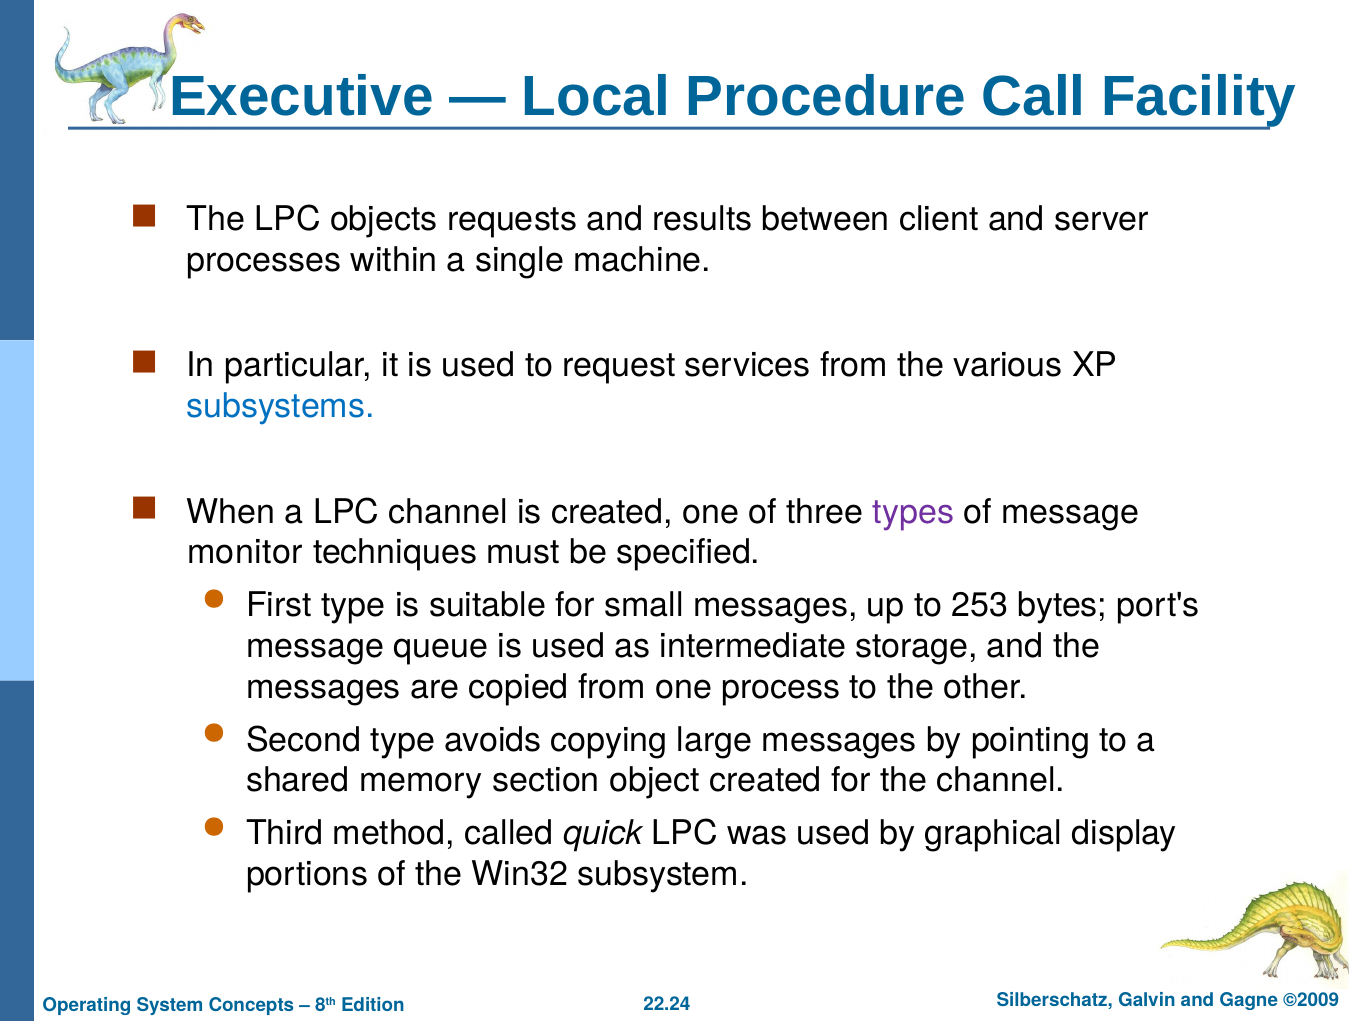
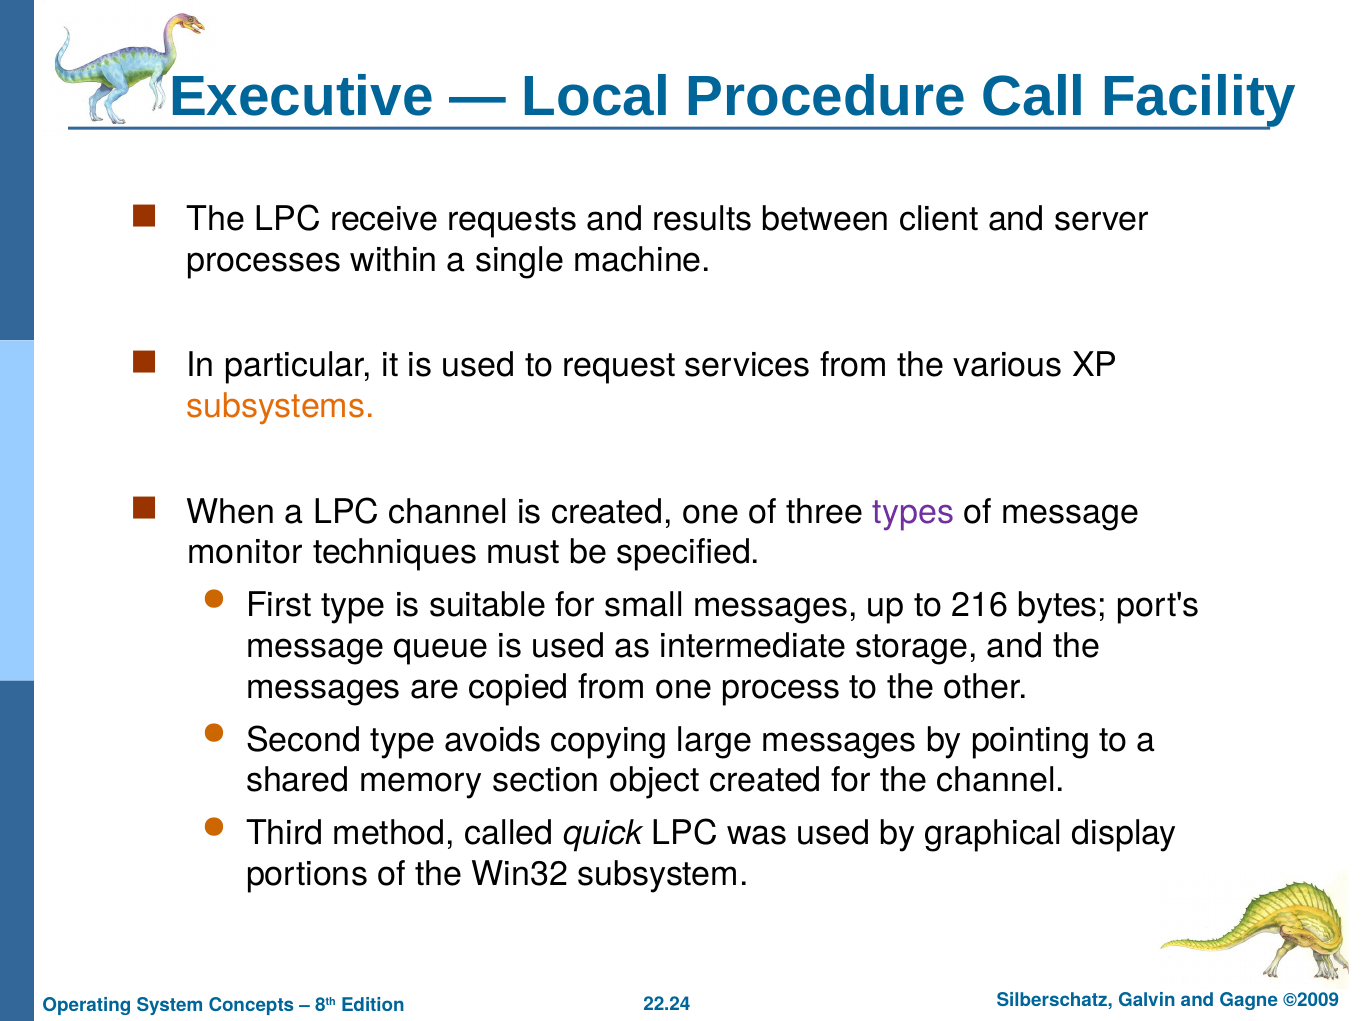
objects: objects -> receive (384, 219)
subsystems colour: blue -> orange (281, 406)
253: 253 -> 216 (980, 605)
